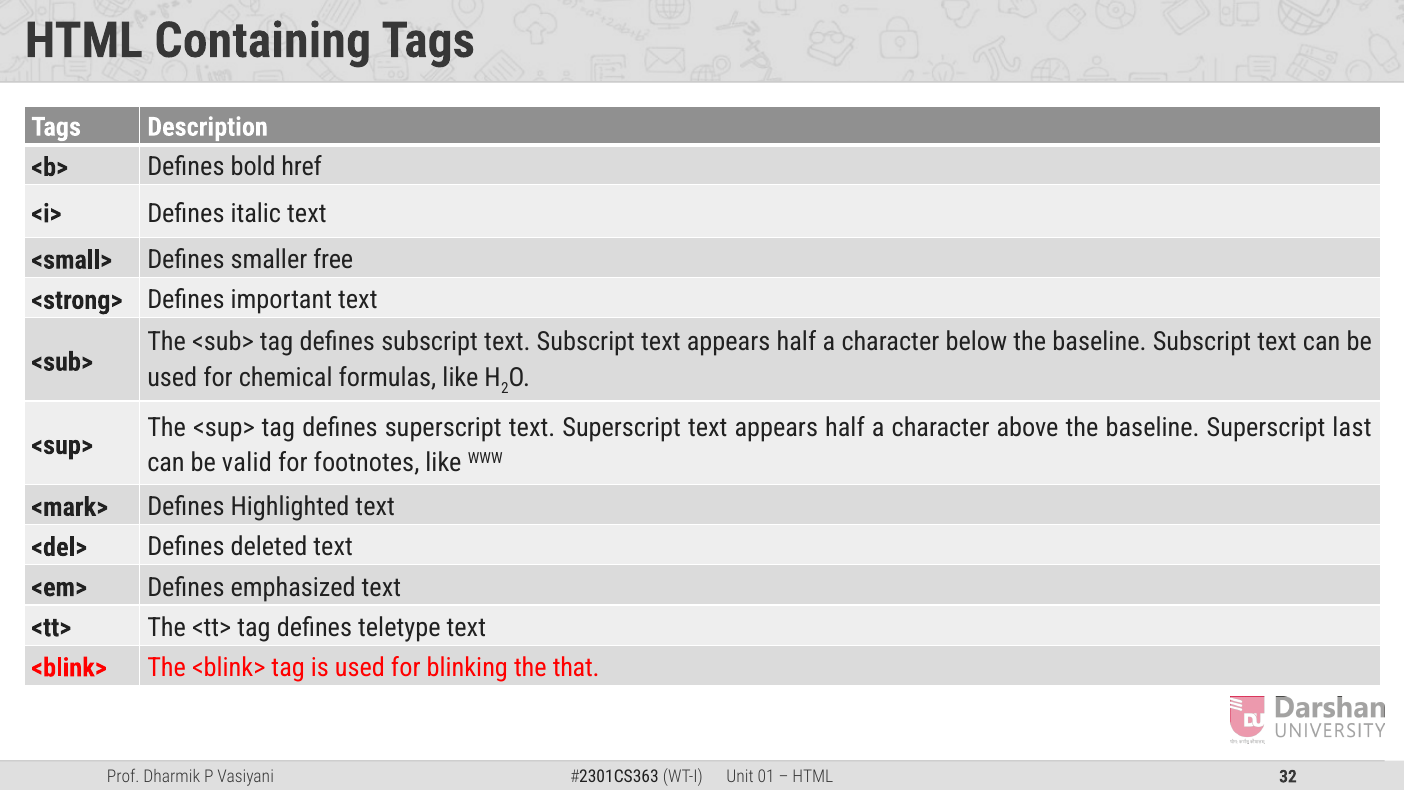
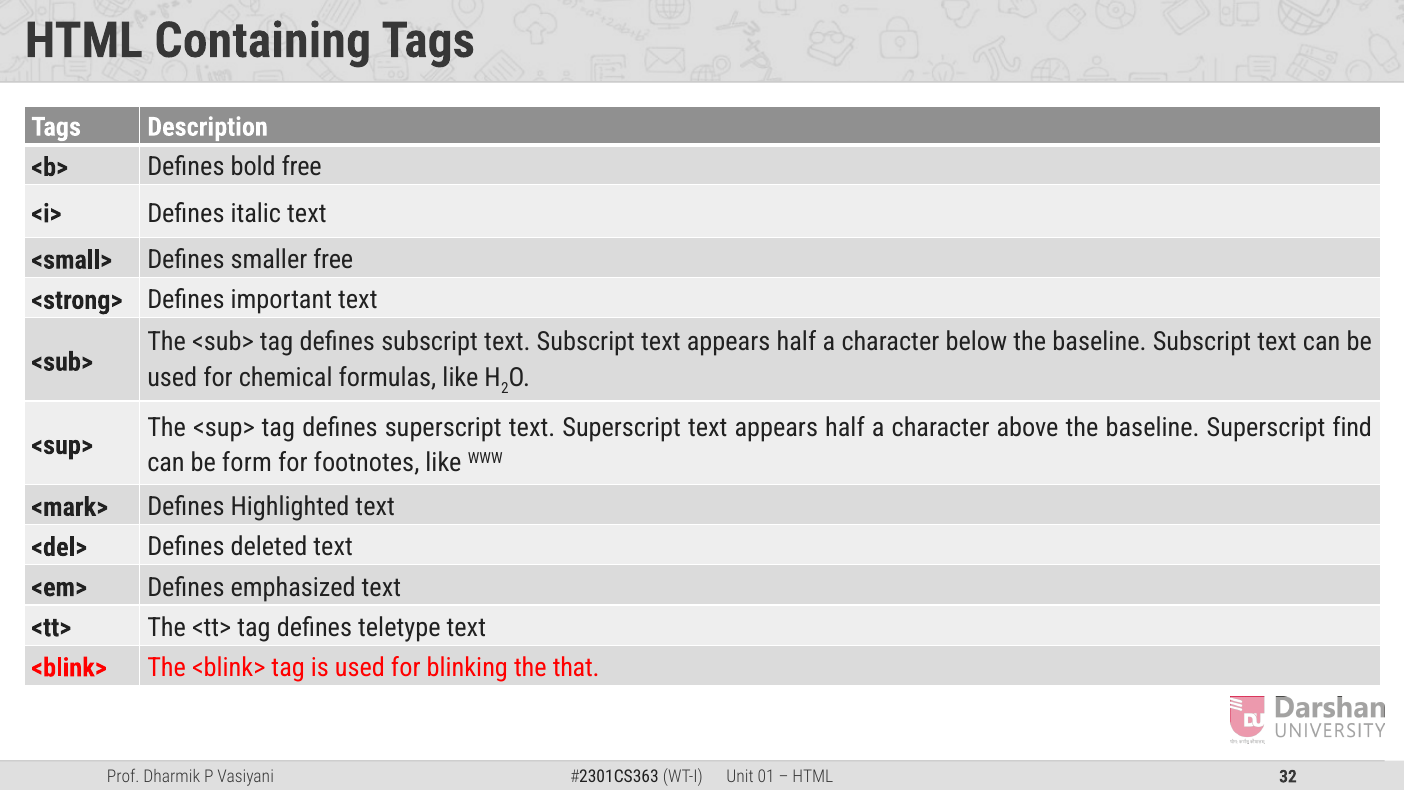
bold href: href -> free (302, 167)
last: last -> find (1352, 427)
valid: valid -> form (247, 463)
